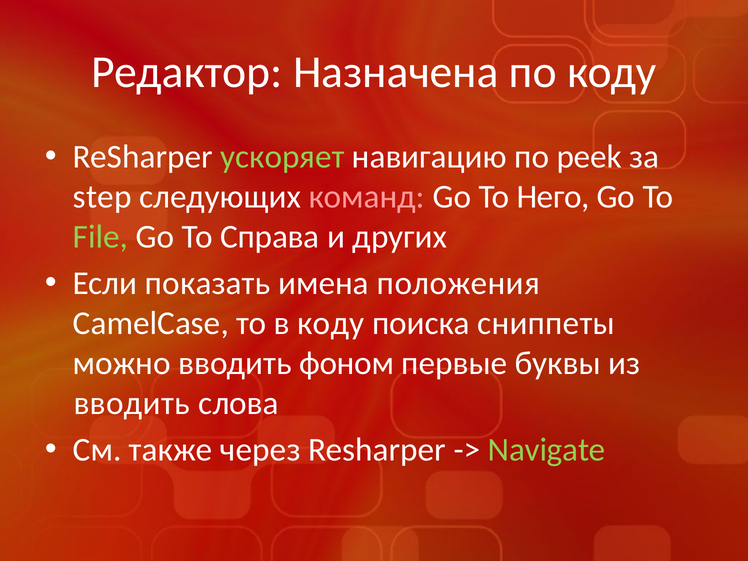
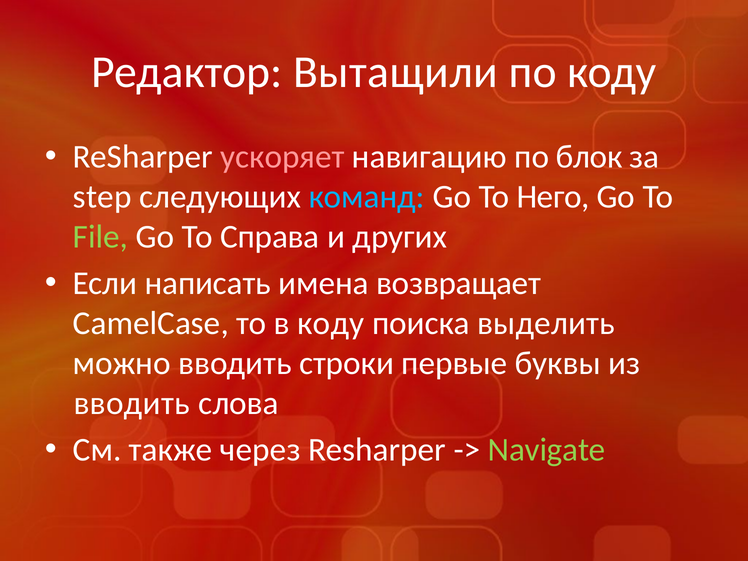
Назначена: Назначена -> Вытащили (396, 72)
ускоряет colour: light green -> pink (282, 157)
peek: peek -> блок (589, 157)
команд colour: pink -> light blue (367, 197)
показать: показать -> написать (208, 283)
положения: положения -> возвращает (459, 283)
сниппеты: сниппеты -> выделить (546, 323)
фоном: фоном -> строки (347, 363)
